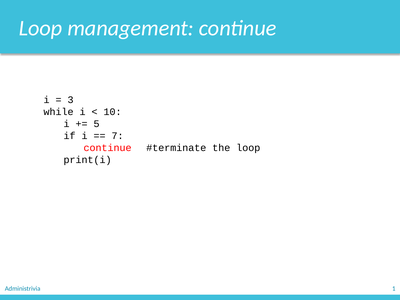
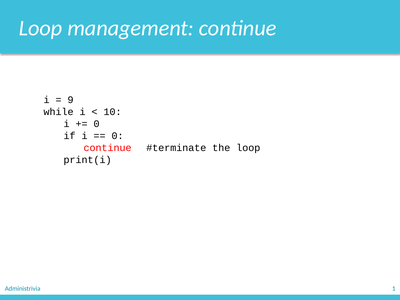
3: 3 -> 9 (71, 100)
5: 5 -> 0 (97, 124)
7: 7 -> 0 (118, 136)
